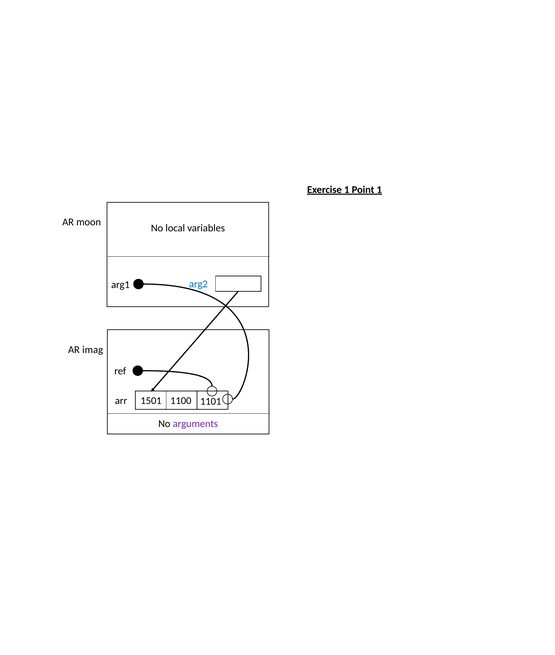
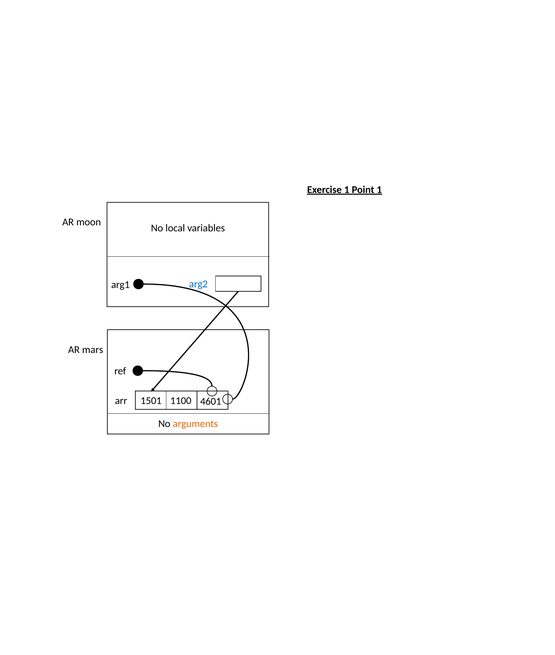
imag: imag -> mars (93, 350)
1101: 1101 -> 4601 (211, 402)
arguments colour: purple -> orange (195, 424)
